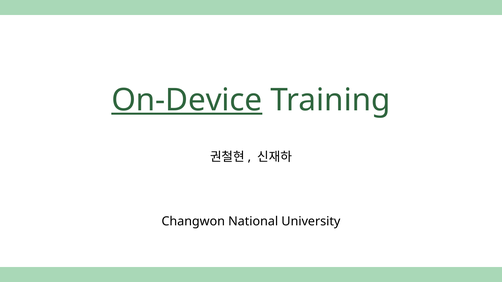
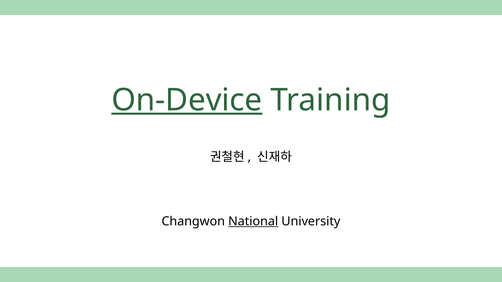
National underline: none -> present (253, 222)
